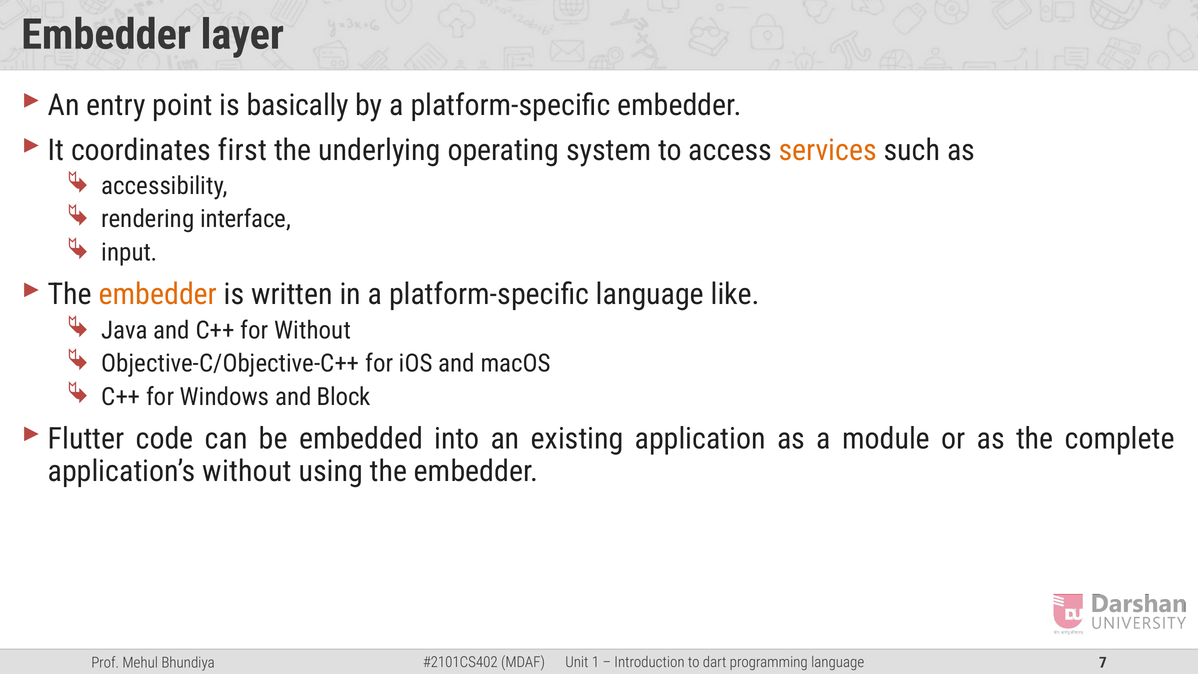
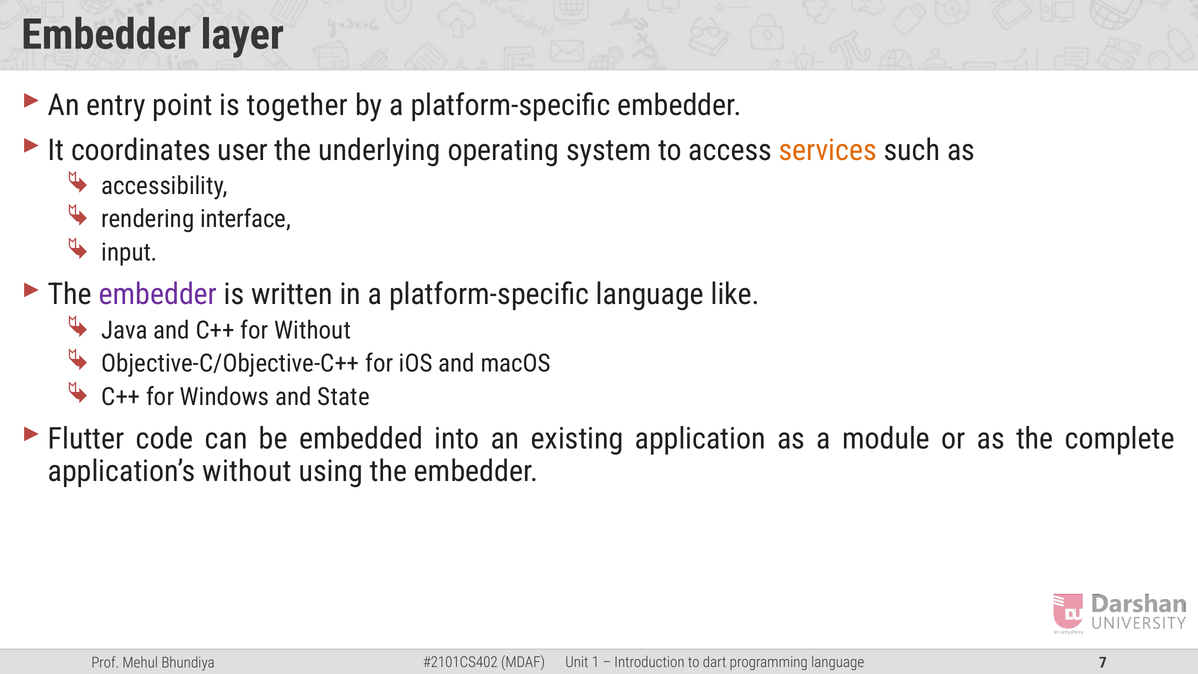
basically: basically -> together (297, 105)
first: first -> user (243, 150)
embedder colour: orange -> purple (158, 295)
Block: Block -> State (344, 397)
